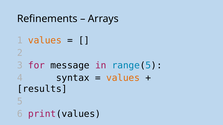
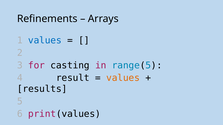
values colour: orange -> blue (45, 40)
message: message -> casting (70, 66)
syntax: syntax -> result (73, 78)
